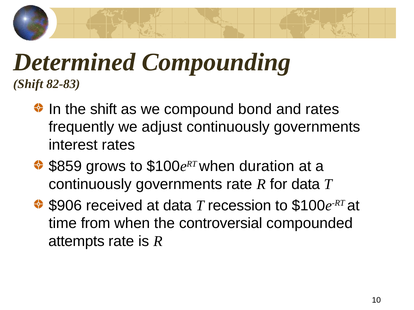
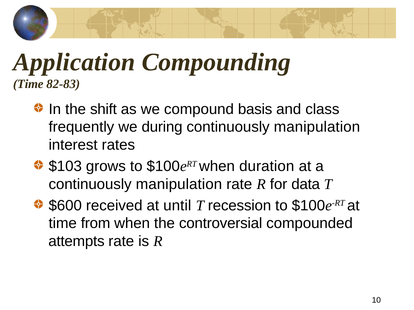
Determined: Determined -> Application (74, 62)
Shift: Shift -> Time (28, 84)
bond: bond -> basis (255, 109)
and rates: rates -> class (322, 109)
adjust: adjust -> during (162, 127)
governments: governments -> manipulation (317, 127)
$859: $859 -> $103 (65, 167)
governments: governments -> manipulation (179, 184)
$906: $906 -> $600 (65, 206)
at data: data -> until (177, 206)
